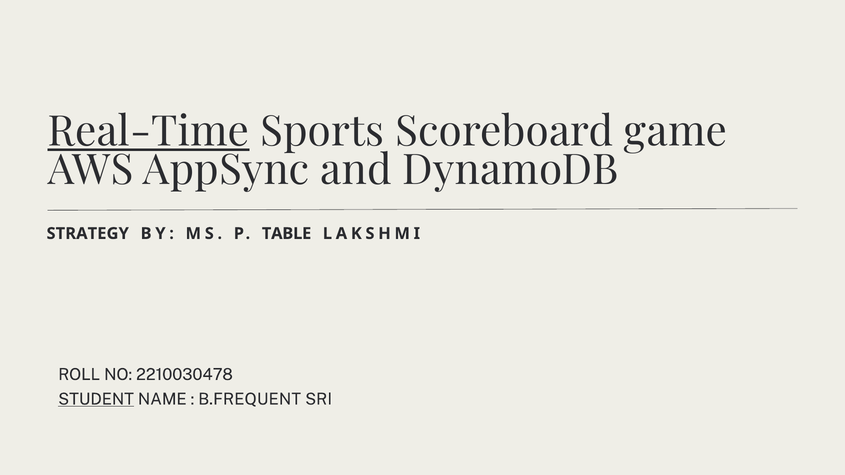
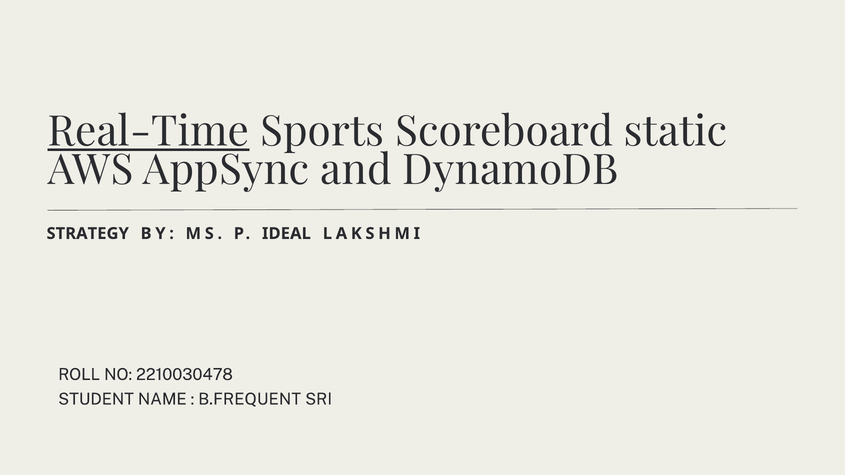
game: game -> static (676, 132)
TABLE: TABLE -> IDEAL (286, 234)
STUDENT underline: present -> none (96, 399)
